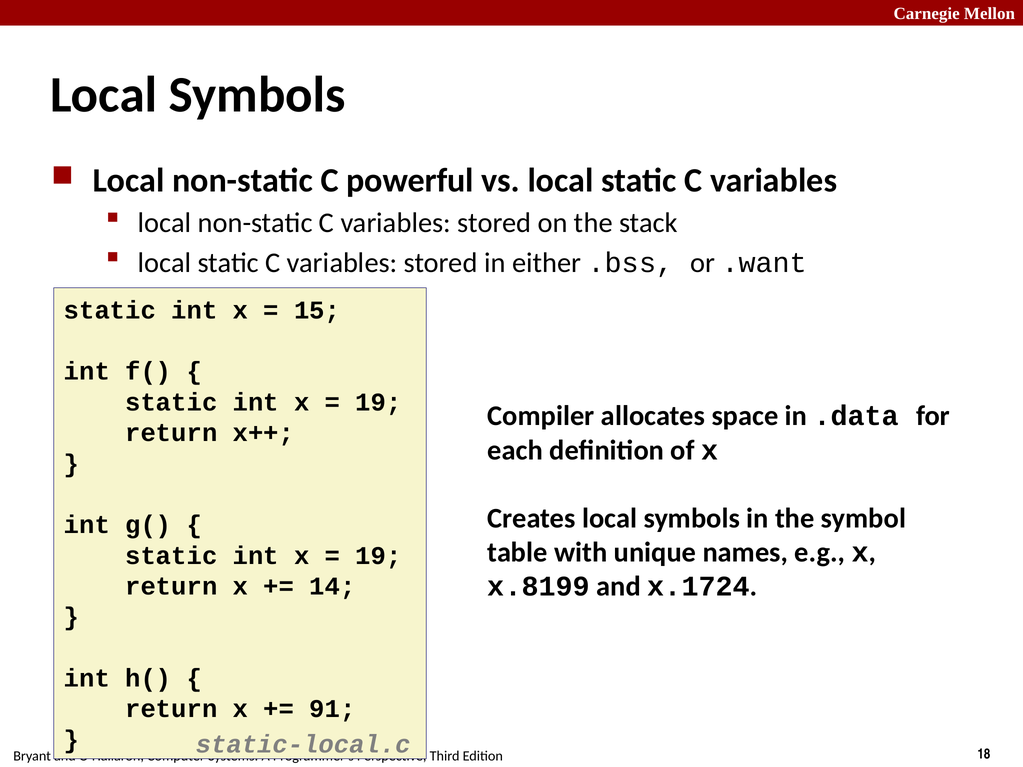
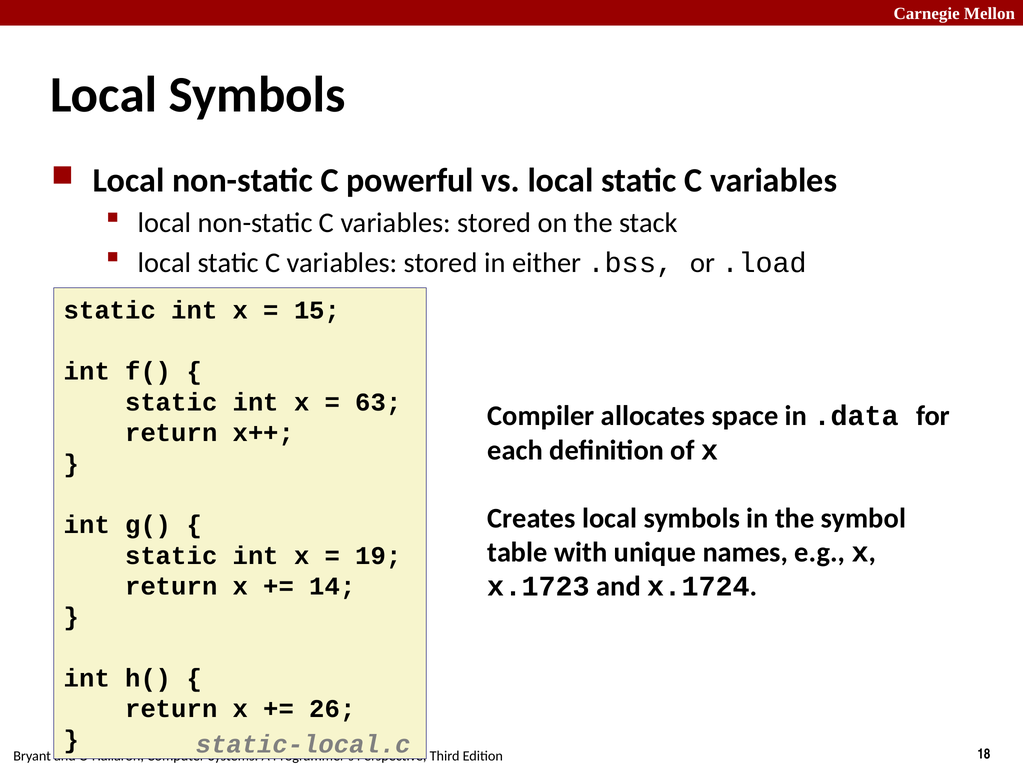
.want: .want -> .load (764, 263)
19: 19 -> 63 (378, 402)
x.8199: x.8199 -> x.1723 (539, 587)
91: 91 -> 26 (332, 709)
